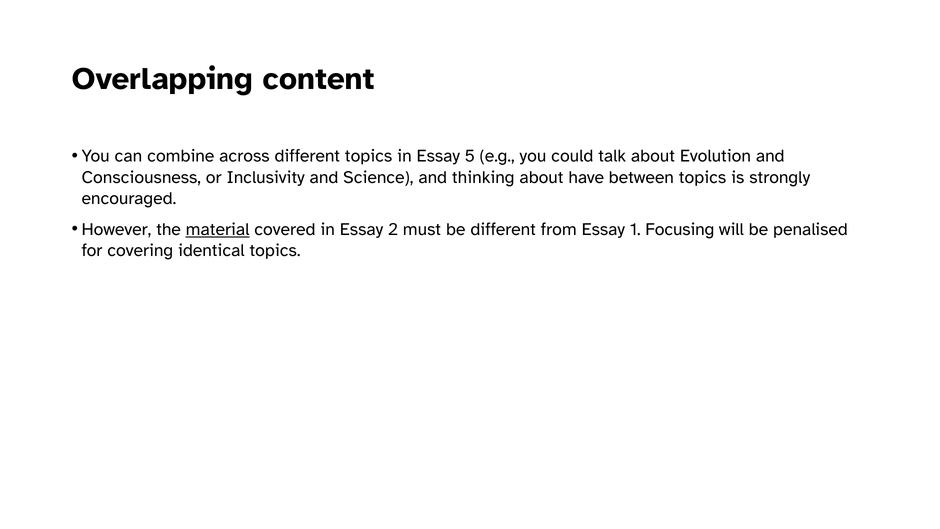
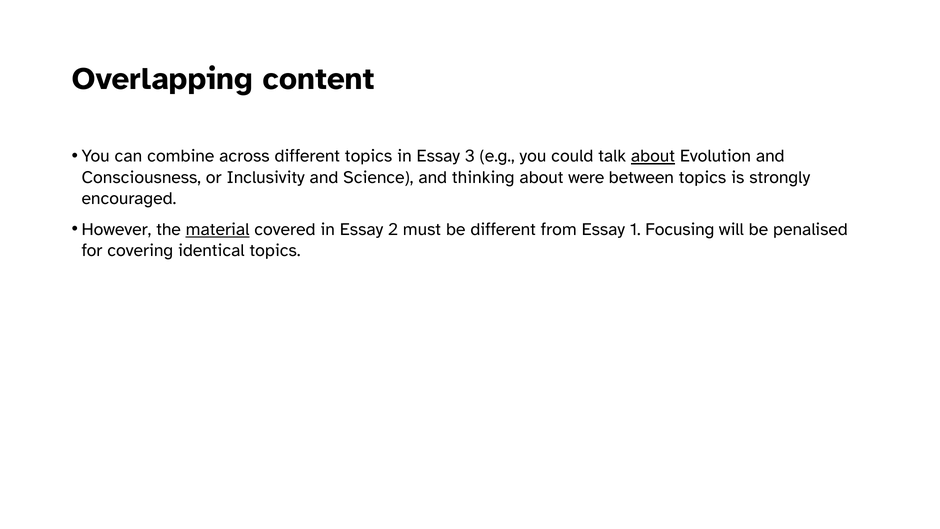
5: 5 -> 3 (470, 156)
about underline: none -> present (653, 156)
have: have -> were (586, 177)
